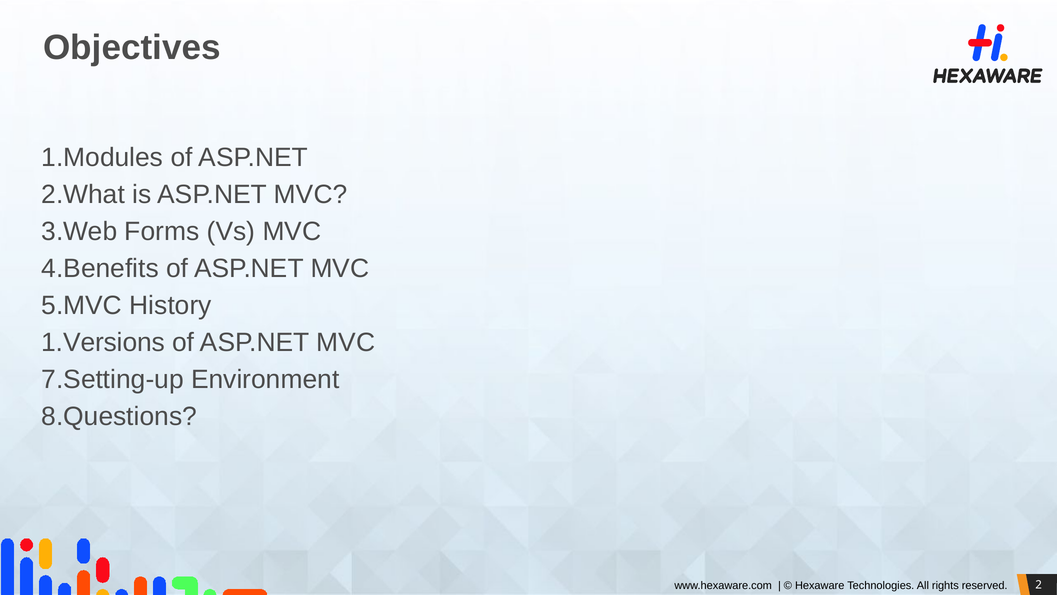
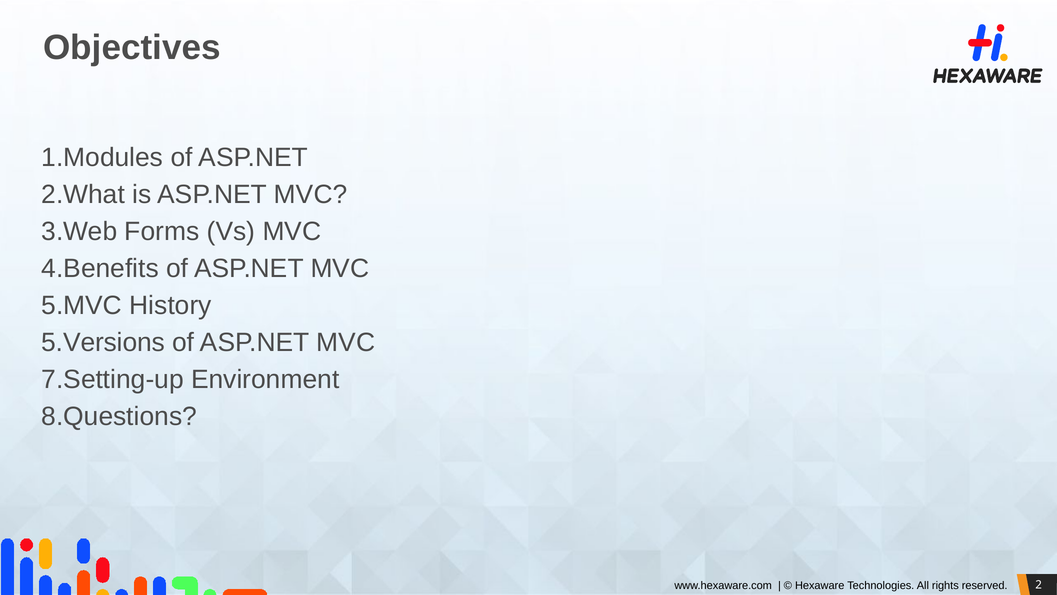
1.Versions: 1.Versions -> 5.Versions (103, 342)
